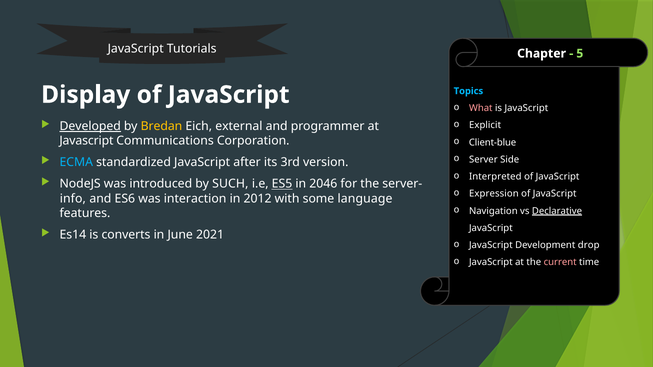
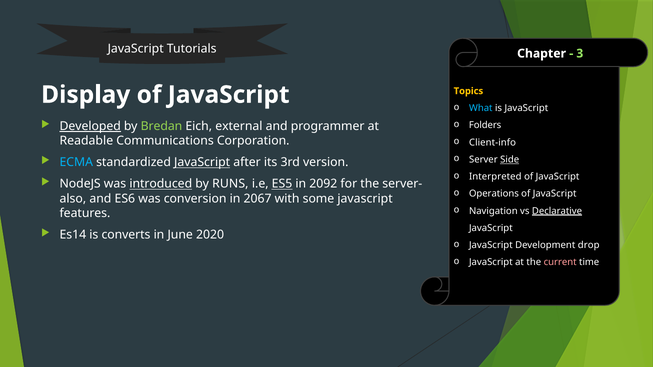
5: 5 -> 3 (580, 54)
Topics colour: light blue -> yellow (468, 91)
What colour: pink -> light blue (481, 108)
Explicit: Explicit -> Folders (485, 125)
Bredan colour: yellow -> light green (161, 126)
Javascript: Javascript -> Readable (86, 141)
Client-blue: Client-blue -> Client-info (492, 143)
Side underline: none -> present (510, 160)
JavaScript underline: none -> present (202, 163)
introduced underline: none -> present (161, 184)
SUCH: SUCH -> RUNS (230, 184)
2046: 2046 -> 2092 (323, 184)
Expression: Expression -> Operations (494, 194)
info: info -> also (73, 199)
interaction: interaction -> conversion (195, 199)
2012: 2012 -> 2067 (258, 199)
some language: language -> javascript (365, 199)
2021: 2021 -> 2020 (210, 235)
